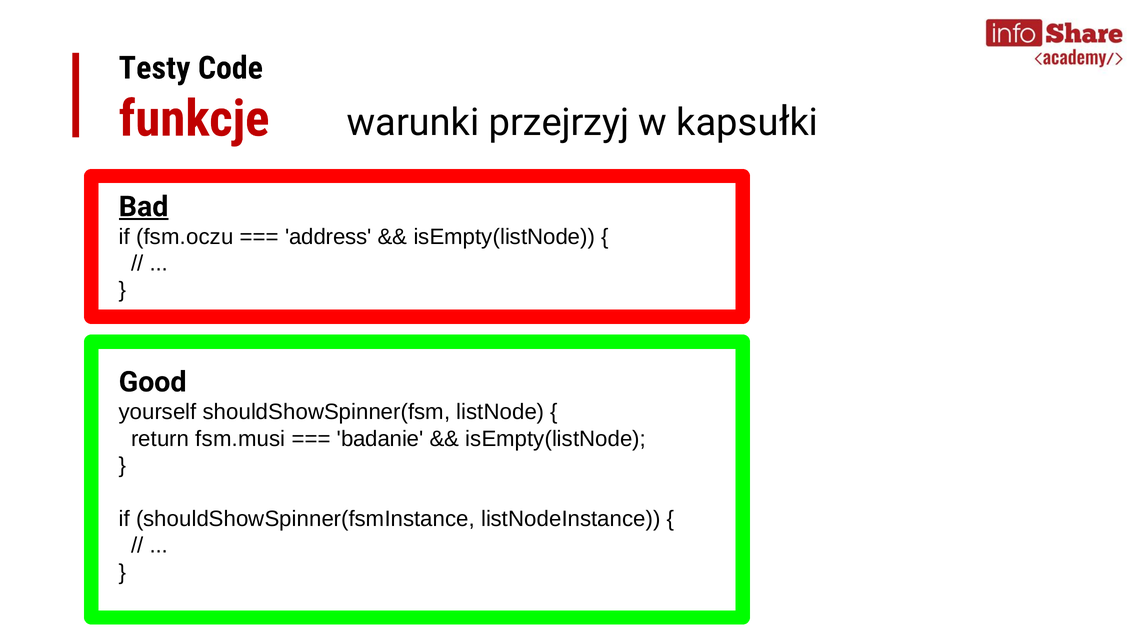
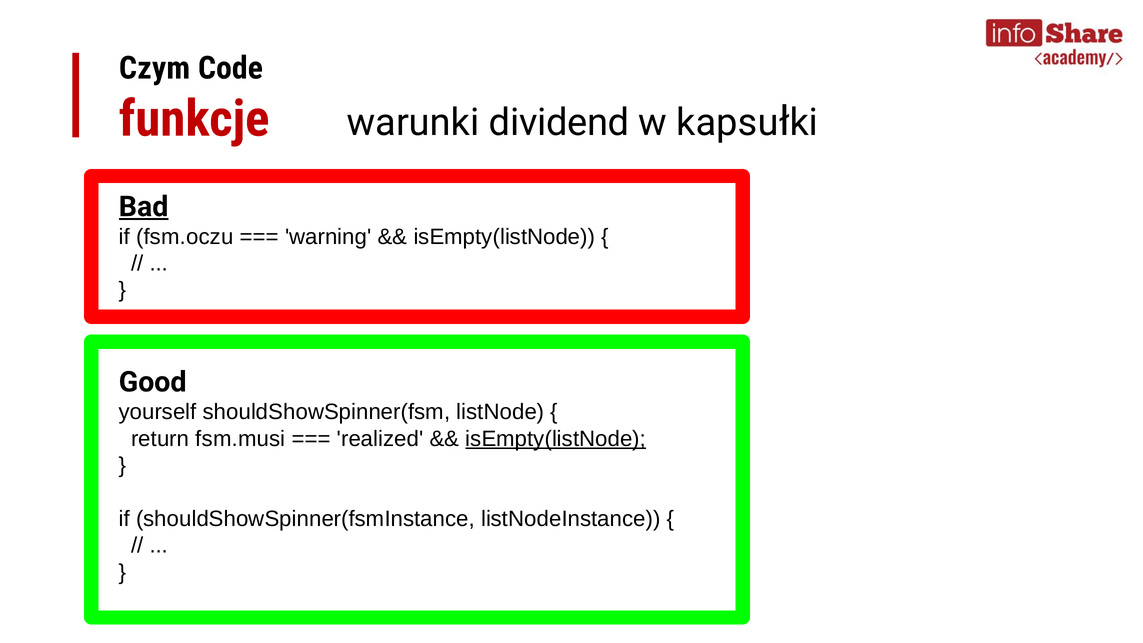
Testy: Testy -> Czym (154, 68)
przejrzyj: przejrzyj -> dividend (559, 123)
address: address -> warning (328, 237)
badanie: badanie -> realized (380, 439)
isEmpty(listNode underline: none -> present (556, 439)
